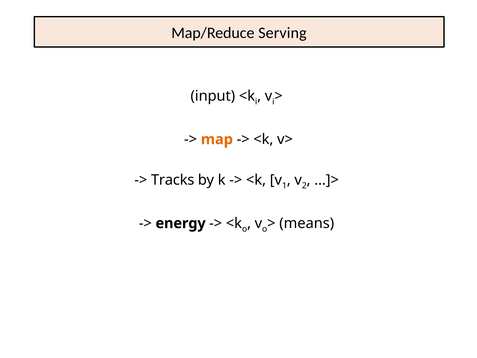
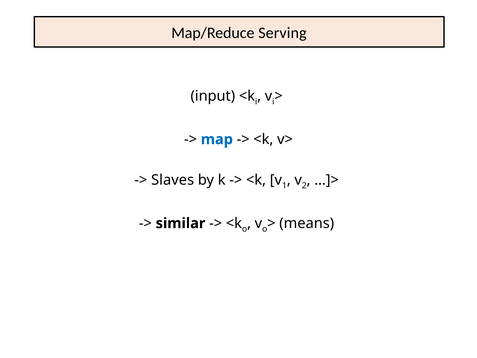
map colour: orange -> blue (217, 139)
Tracks: Tracks -> Slaves (173, 180)
energy: energy -> similar (181, 223)
